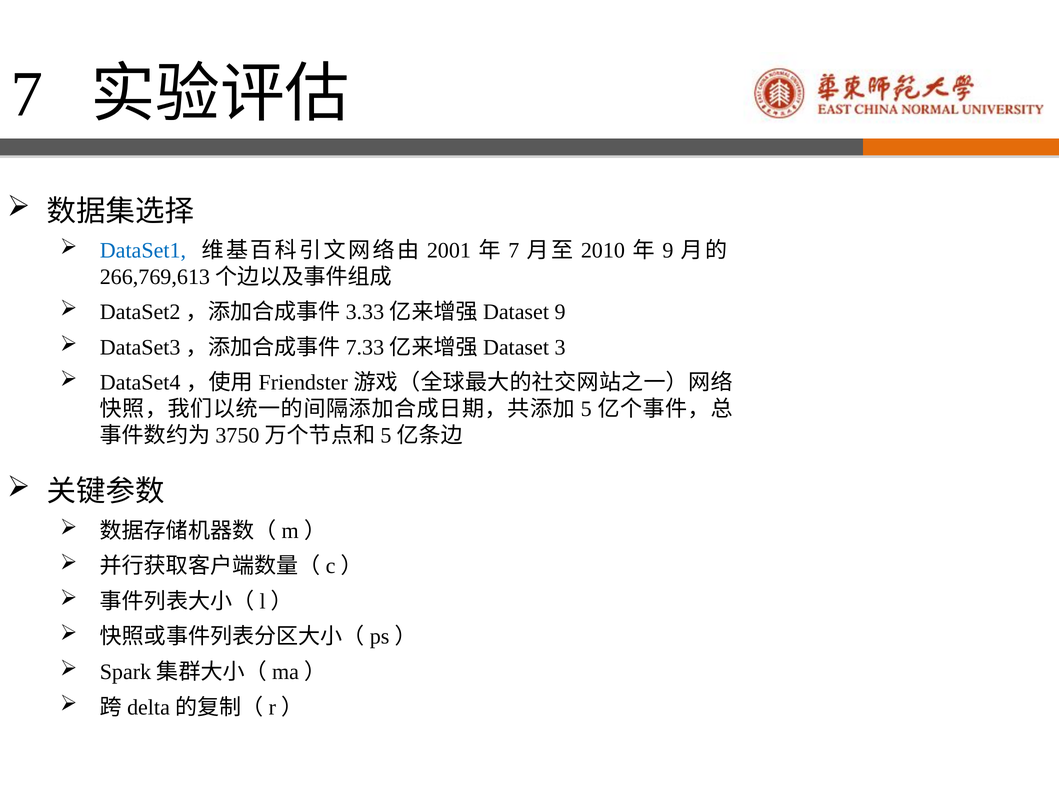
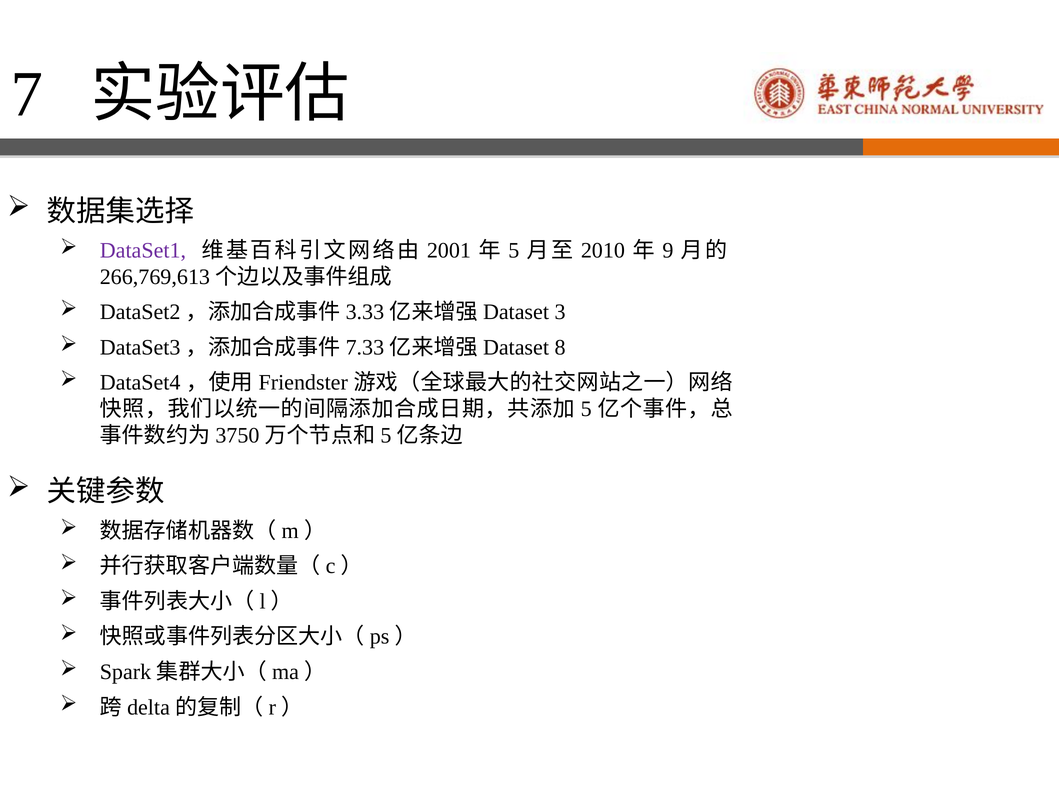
DataSet1 colour: blue -> purple (143, 251)
7: 7 -> 5 (514, 251)
9: 9 -> 3 (560, 312)
3: 3 -> 8 (560, 348)
